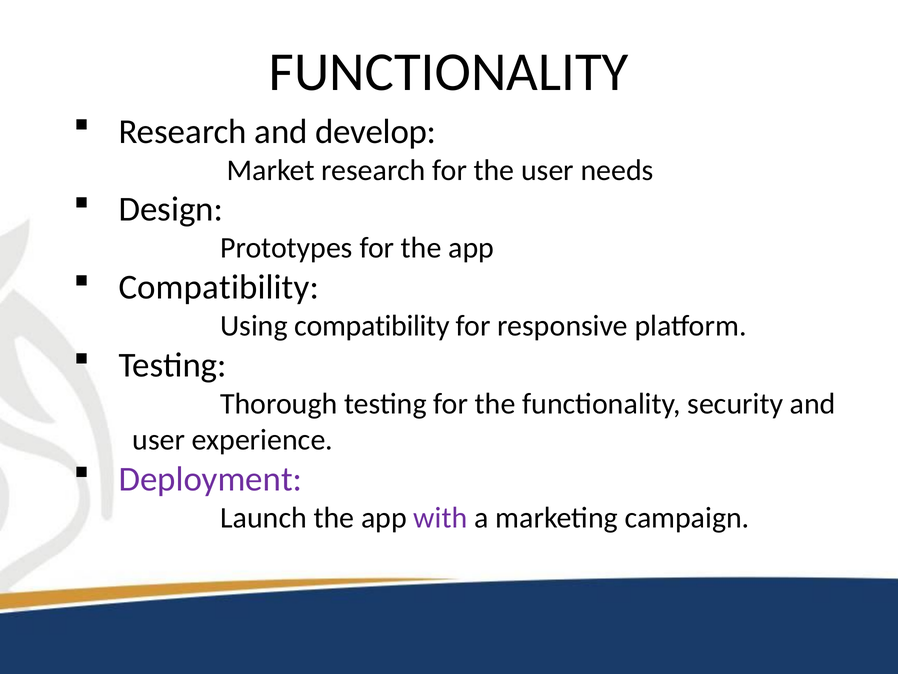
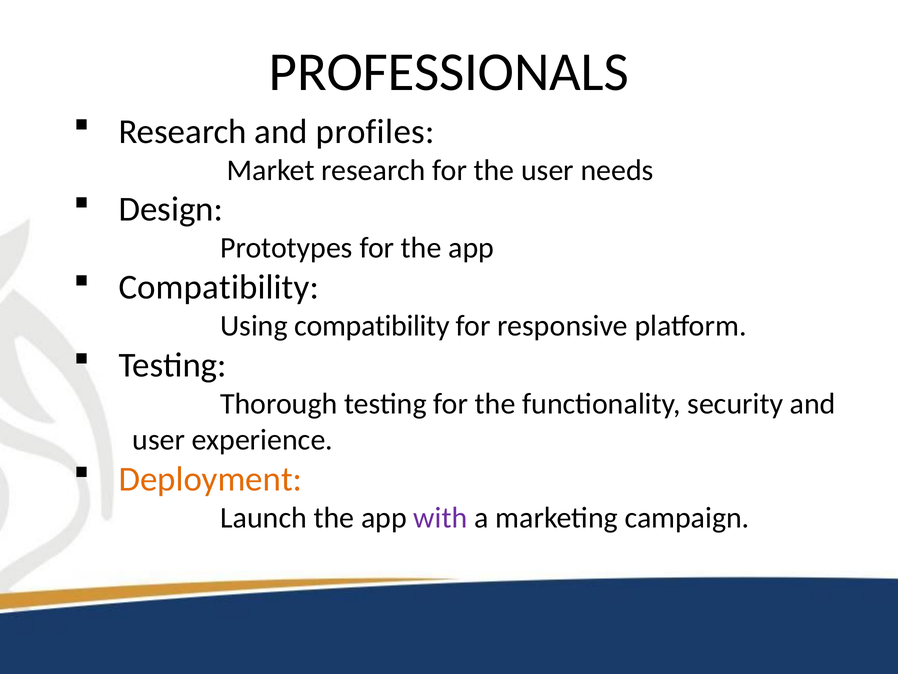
FUNCTIONALITY: FUNCTIONALITY -> PROFESSIONALS (449, 72)
develop: develop -> profiles (375, 131)
Deployment colour: purple -> orange (210, 479)
